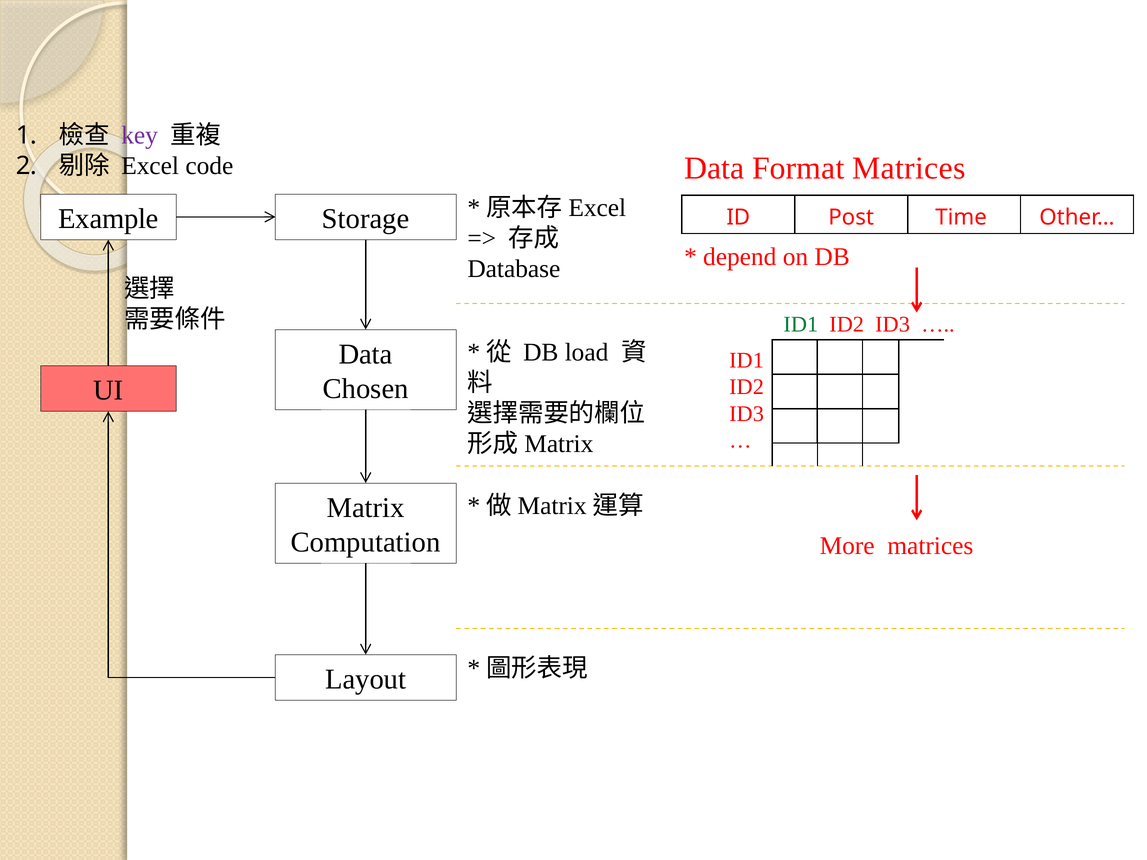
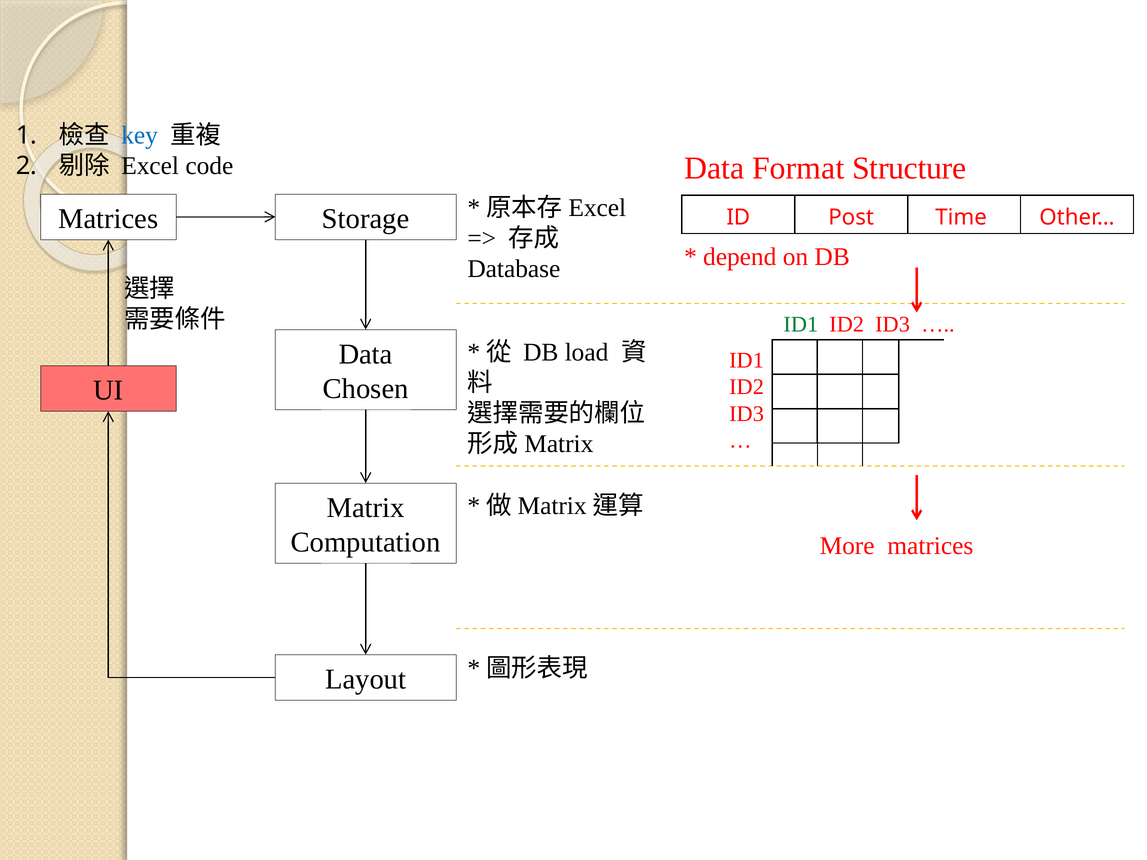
key colour: purple -> blue (140, 135)
Format Matrices: Matrices -> Structure (909, 168)
Example: Example -> Matrices (108, 219)
